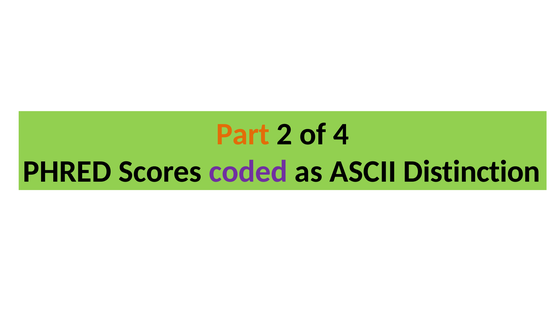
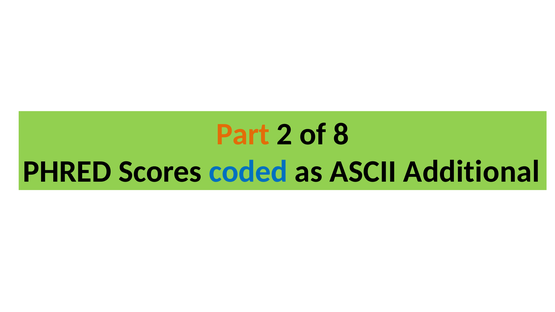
4: 4 -> 8 (341, 134)
coded colour: purple -> blue (248, 172)
Distinction: Distinction -> Additional (472, 172)
